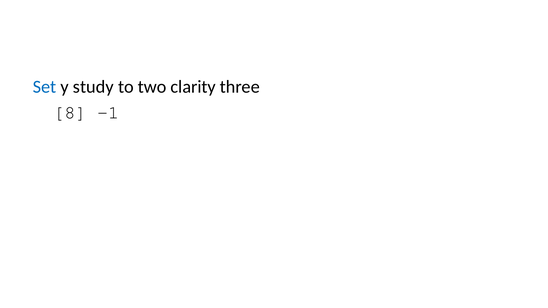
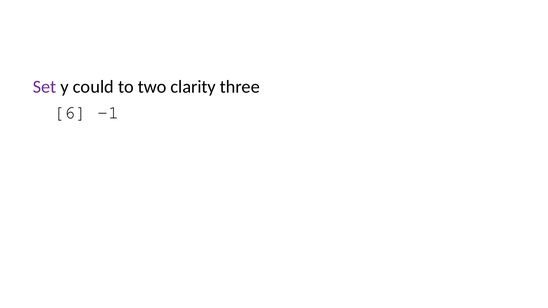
Set colour: blue -> purple (45, 87)
study: study -> could (93, 87)
8: 8 -> 6 (70, 112)
